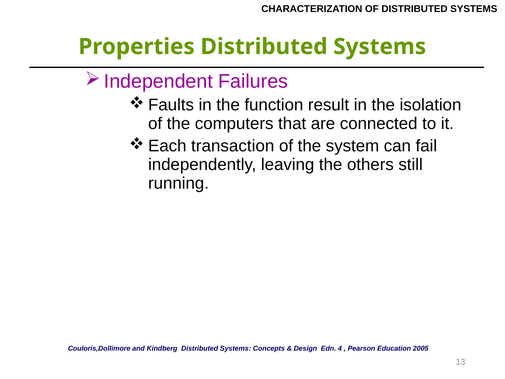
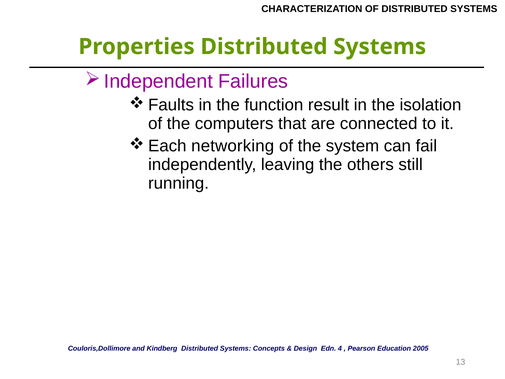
transaction: transaction -> networking (233, 146)
